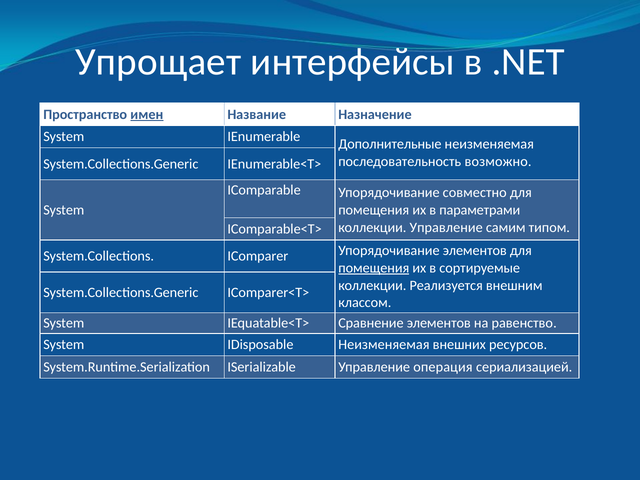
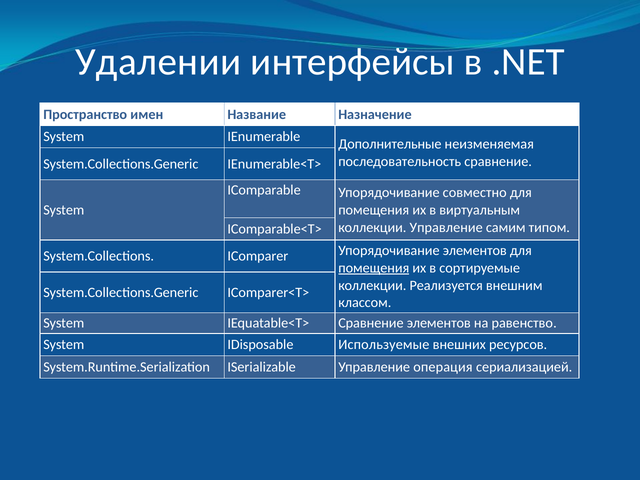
Упрощает: Упрощает -> Удалении (158, 62)
имен underline: present -> none (147, 114)
возможно: возможно -> сравнение (498, 161)
параметрами: параметрами -> виртуальным (480, 210)
IDisposable Неизменяемая: Неизменяемая -> Используемые (384, 345)
